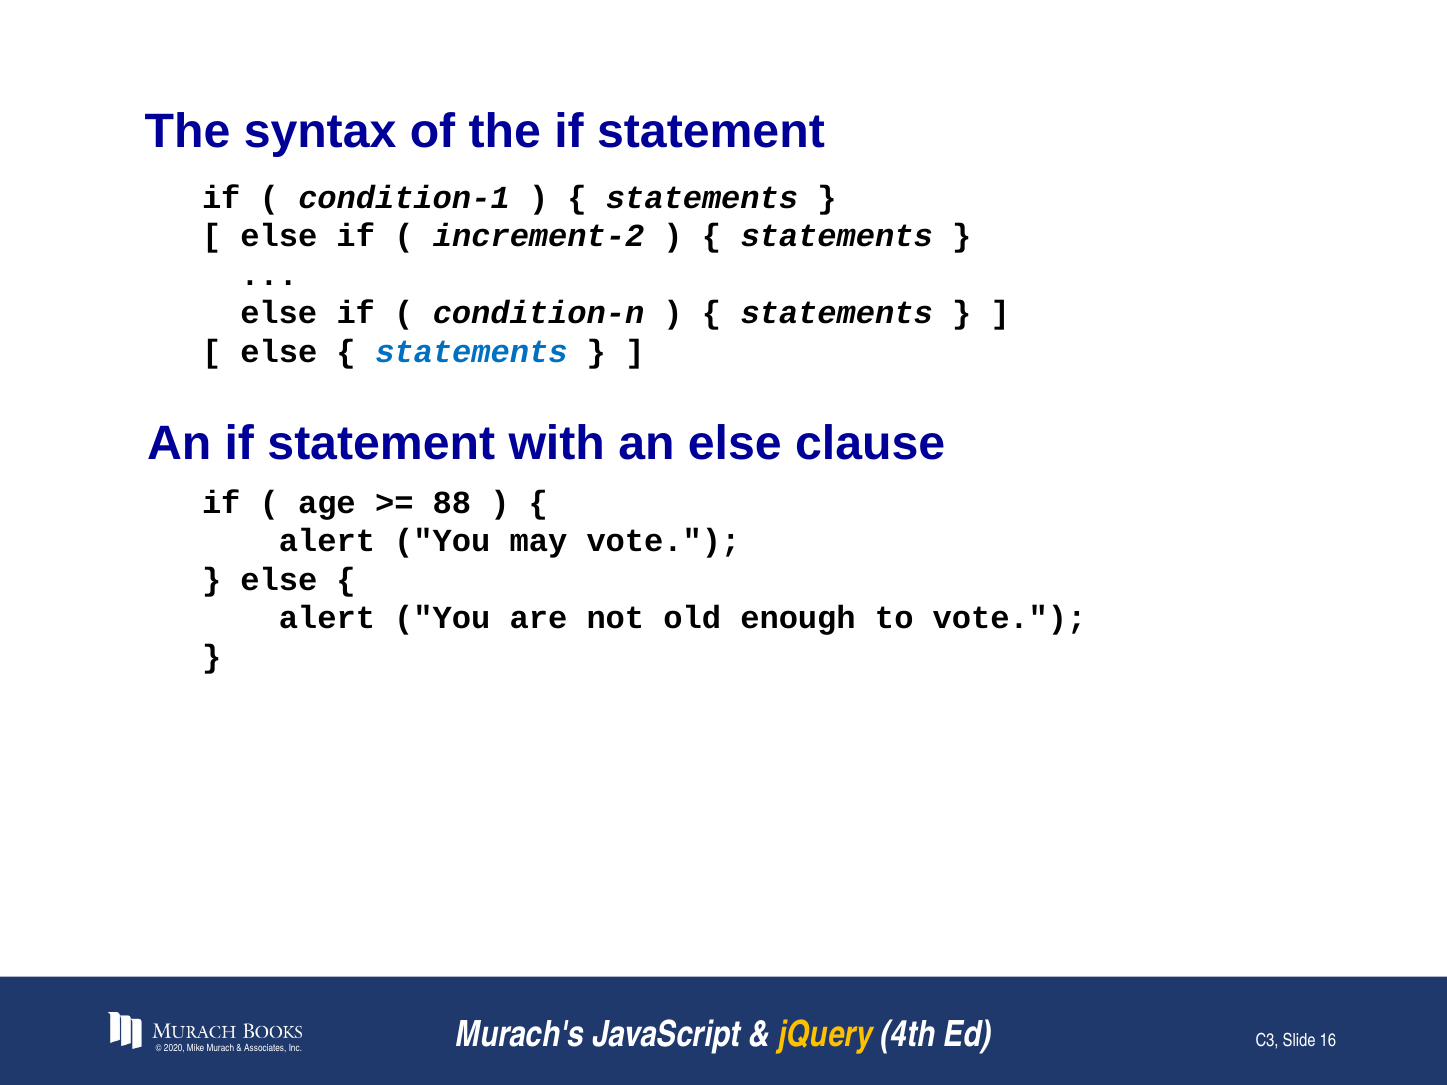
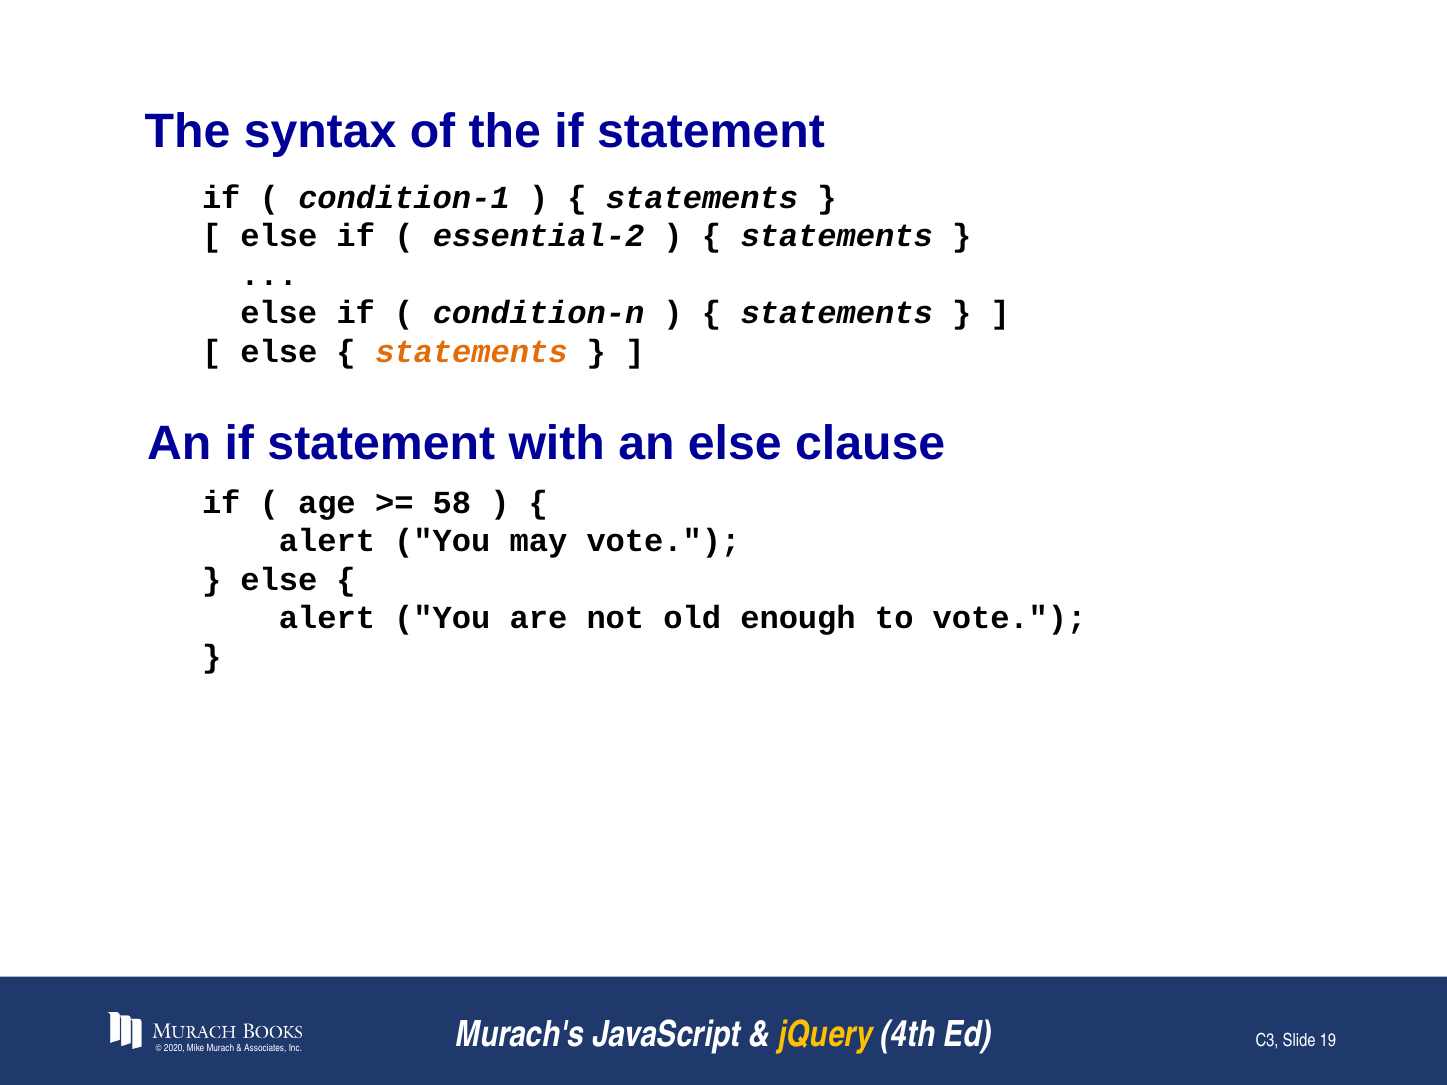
increment-2: increment-2 -> essential-2 (539, 236)
statements colour: blue -> orange (471, 352)
88: 88 -> 58 (452, 503)
16: 16 -> 19 (1328, 1041)
